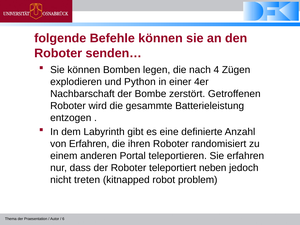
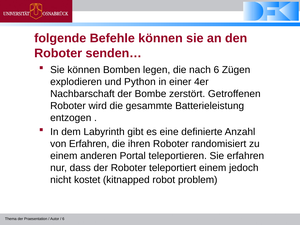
nach 4: 4 -> 6 (216, 70)
teleportiert neben: neben -> einem (213, 168)
treten: treten -> kostet (87, 180)
